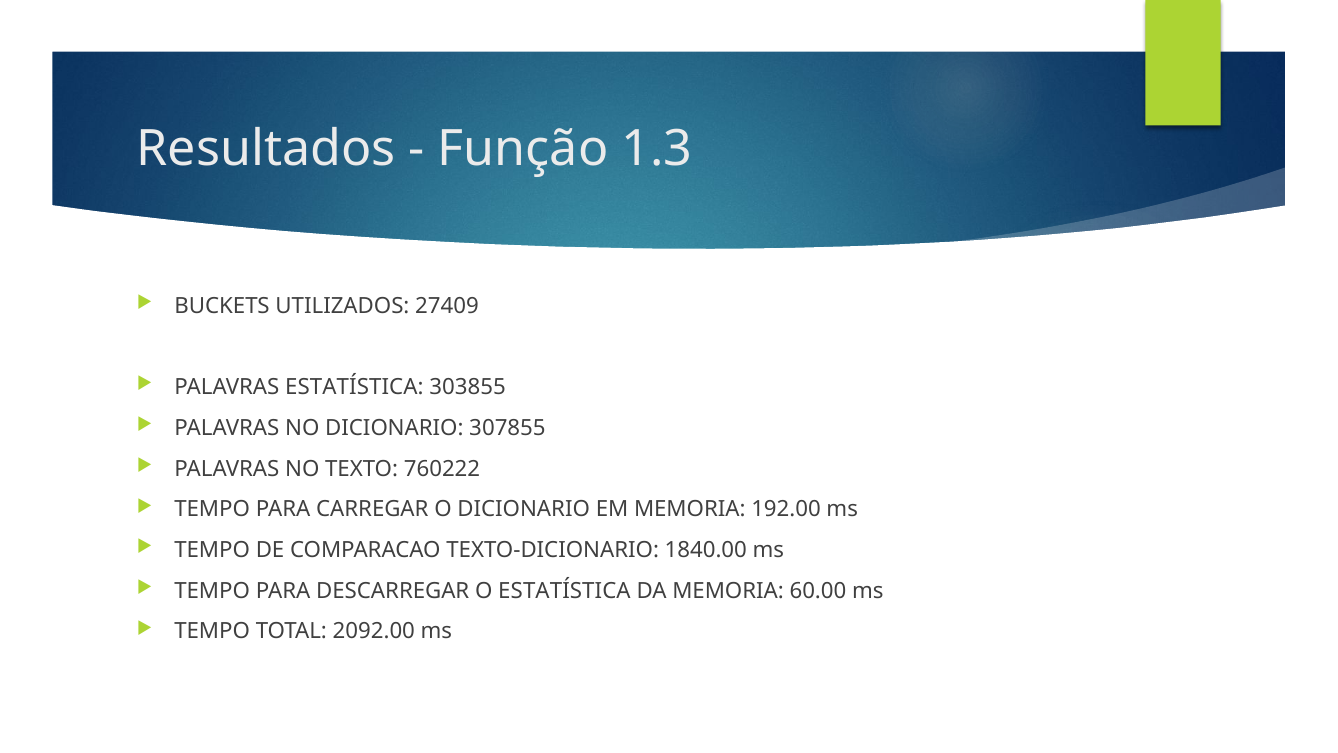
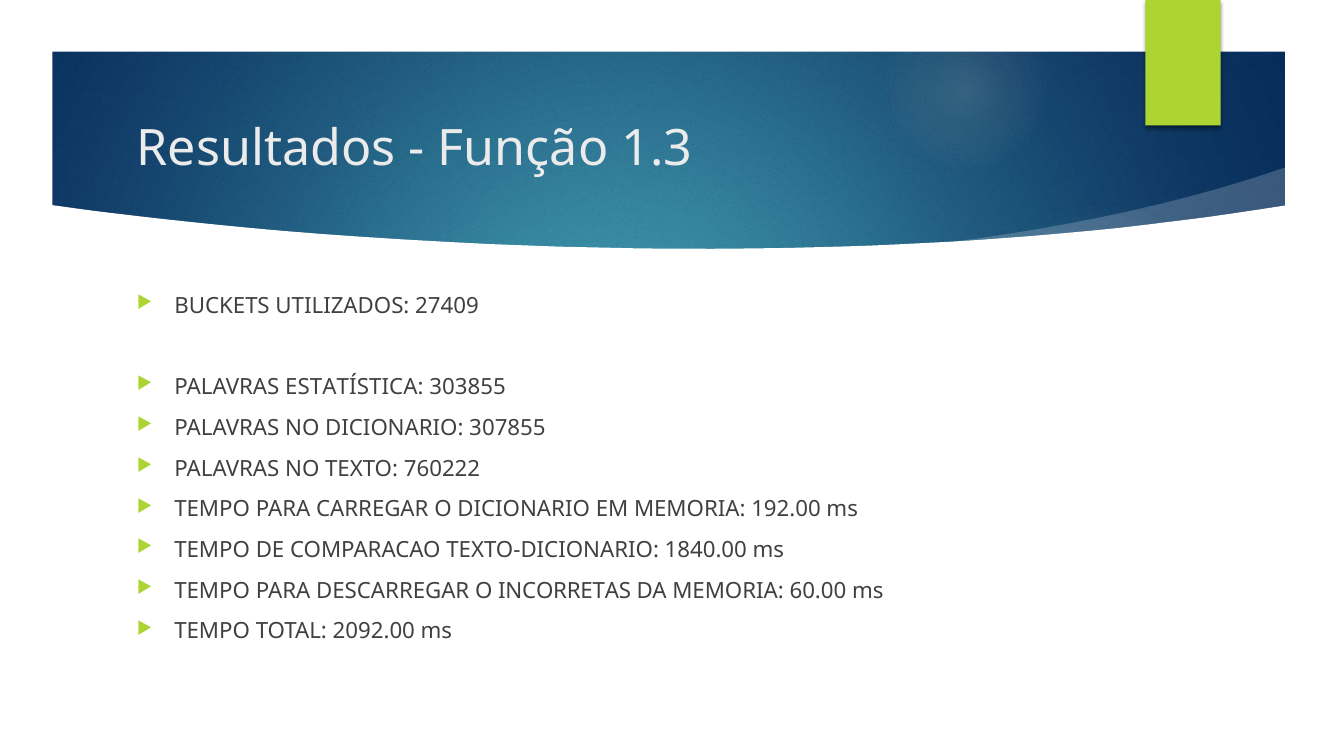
O ESTATÍSTICA: ESTATÍSTICA -> INCORRETAS (565, 591)
